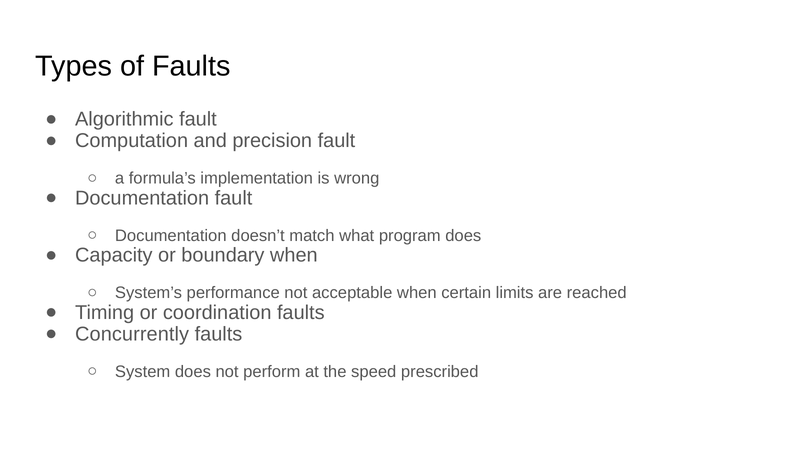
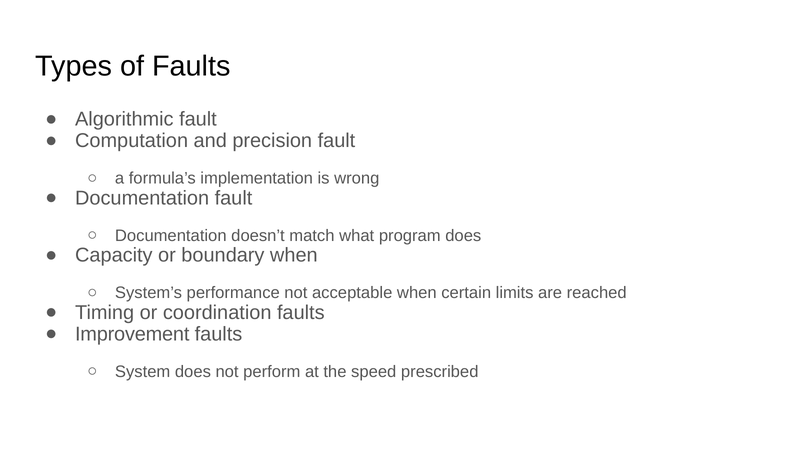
Concurrently: Concurrently -> Improvement (132, 334)
